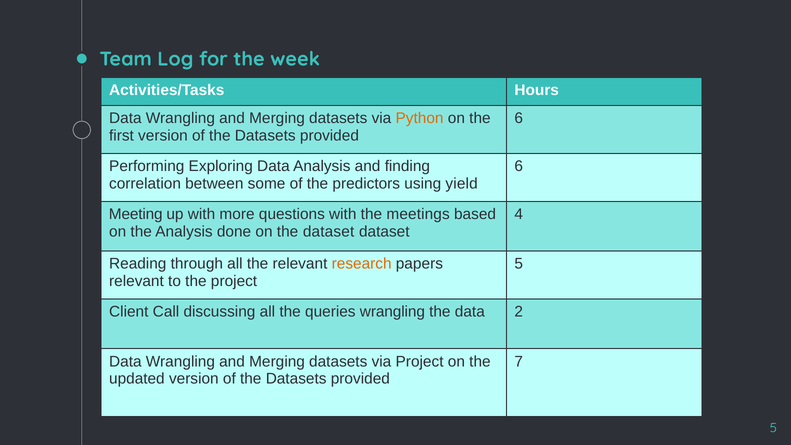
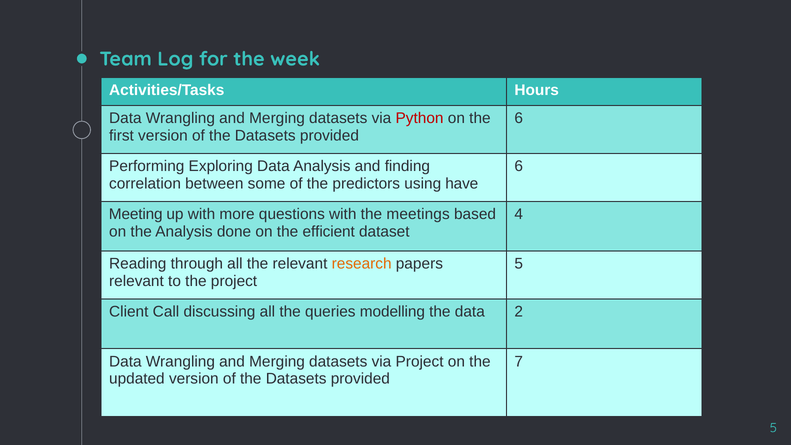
Python colour: orange -> red (420, 118)
yield: yield -> have (462, 184)
the dataset: dataset -> efficient (329, 231)
queries wrangling: wrangling -> modelling (392, 312)
